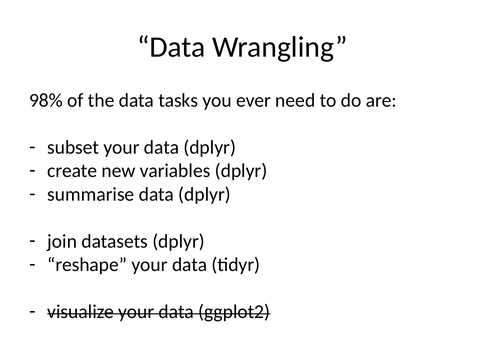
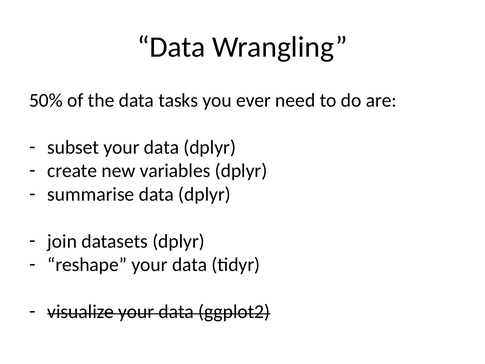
98%: 98% -> 50% (46, 100)
